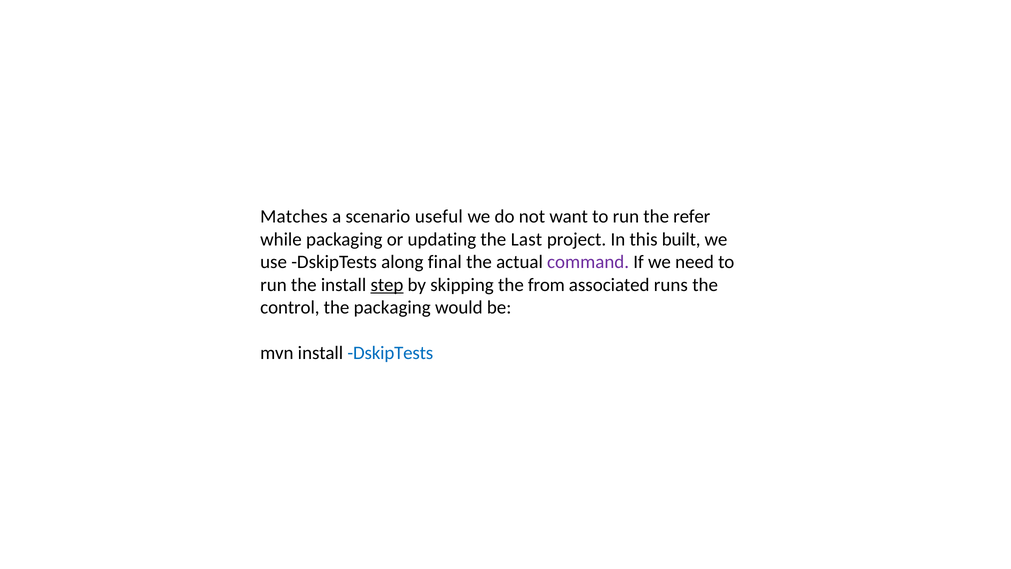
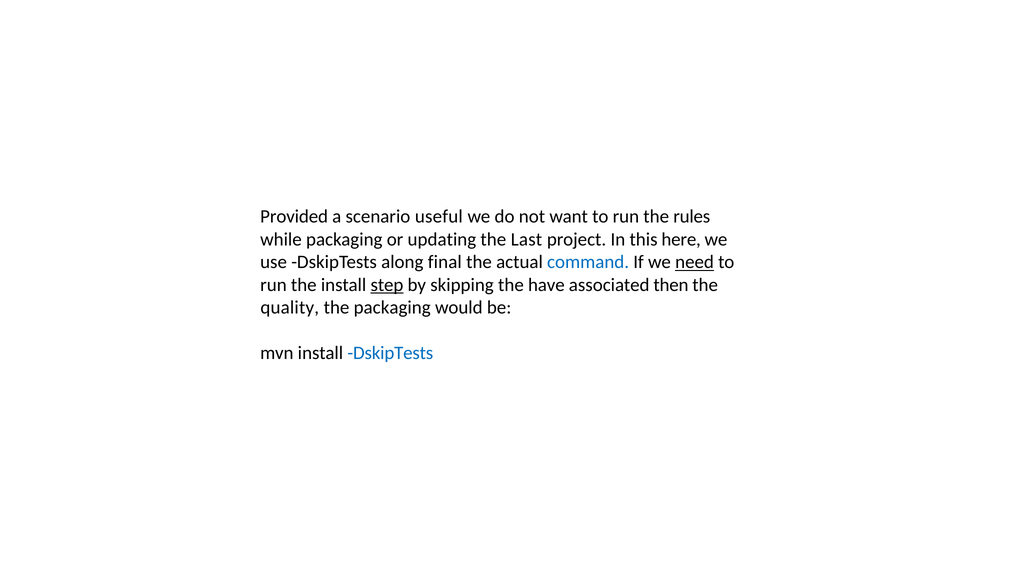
Matches: Matches -> Provided (294, 217)
refer: refer -> rules (692, 217)
built: built -> here (681, 239)
command colour: purple -> blue (588, 262)
need underline: none -> present (695, 262)
from: from -> have (546, 285)
runs: runs -> then (671, 285)
control: control -> quality (290, 308)
